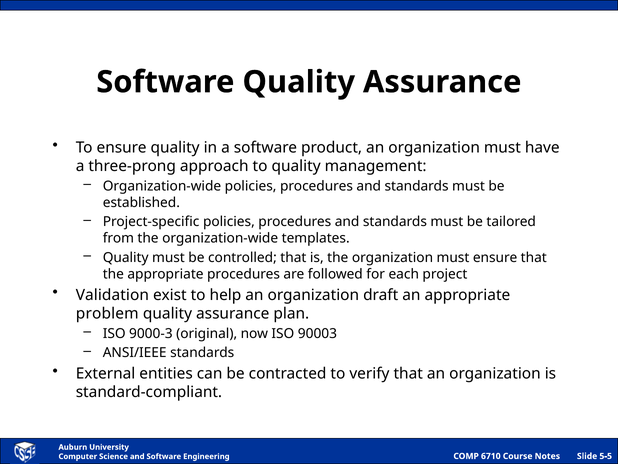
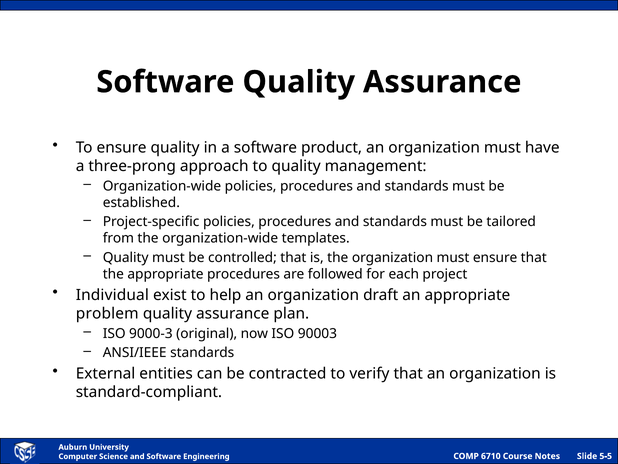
Validation: Validation -> Individual (112, 295)
